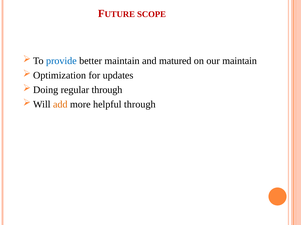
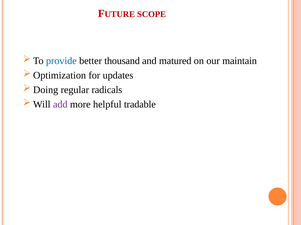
better maintain: maintain -> thousand (122, 61)
regular through: through -> radicals (107, 90)
add colour: orange -> purple (60, 105)
helpful through: through -> tradable (140, 105)
